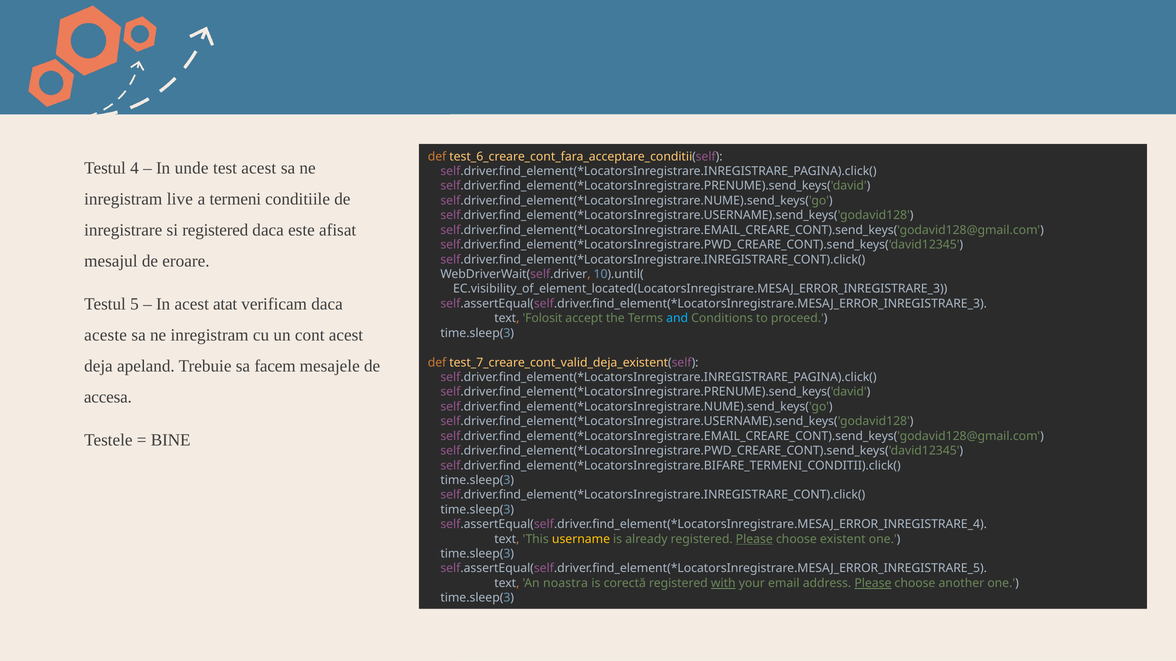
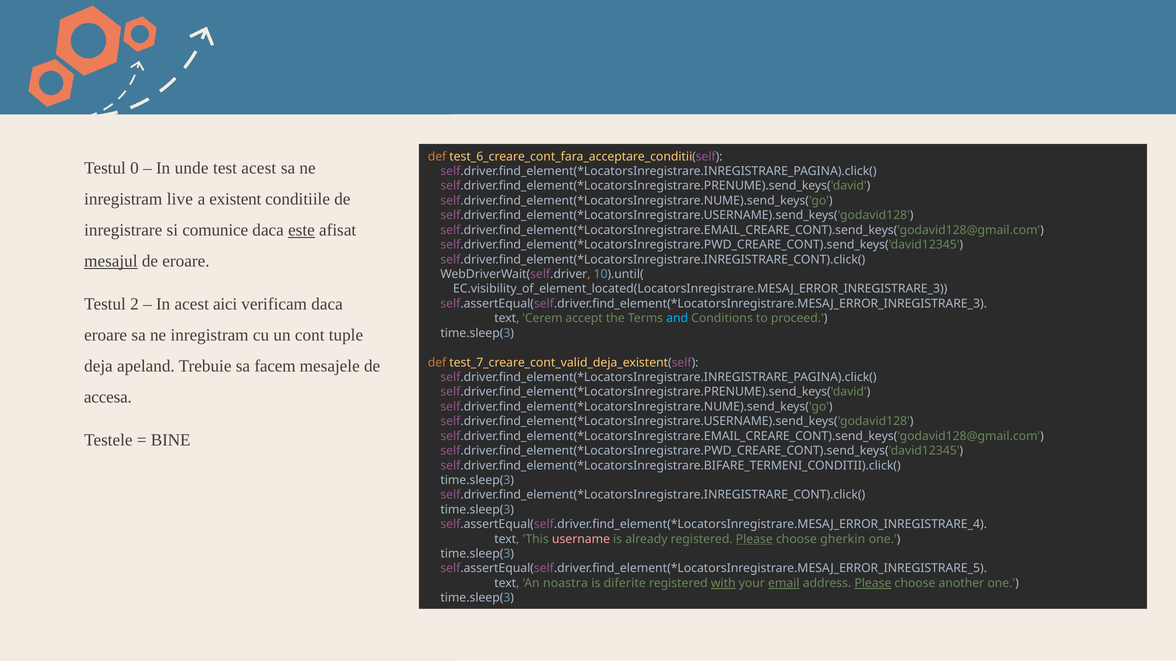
4: 4 -> 0 (134, 168)
termeni: termeni -> existent (235, 199)
si registered: registered -> comunice (215, 230)
este underline: none -> present (301, 230)
mesajul underline: none -> present (111, 261)
5: 5 -> 2 (134, 304)
atat: atat -> aici (225, 304)
Folosit: Folosit -> Cerem (542, 319)
aceste: aceste -> eroare (106, 335)
cont acest: acest -> tuple (346, 335)
username colour: yellow -> pink (581, 539)
existent: existent -> gherkin (843, 539)
corectă: corectă -> diferite (625, 584)
email underline: none -> present (784, 584)
